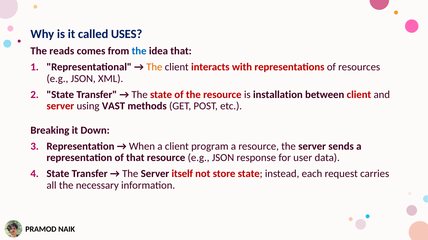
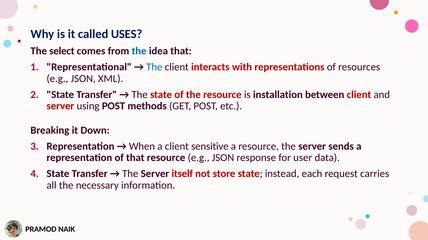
reads: reads -> select (62, 51)
The colour: orange -> blue (154, 67)
using VAST: VAST -> POST (114, 106)
program: program -> sensitive (210, 147)
